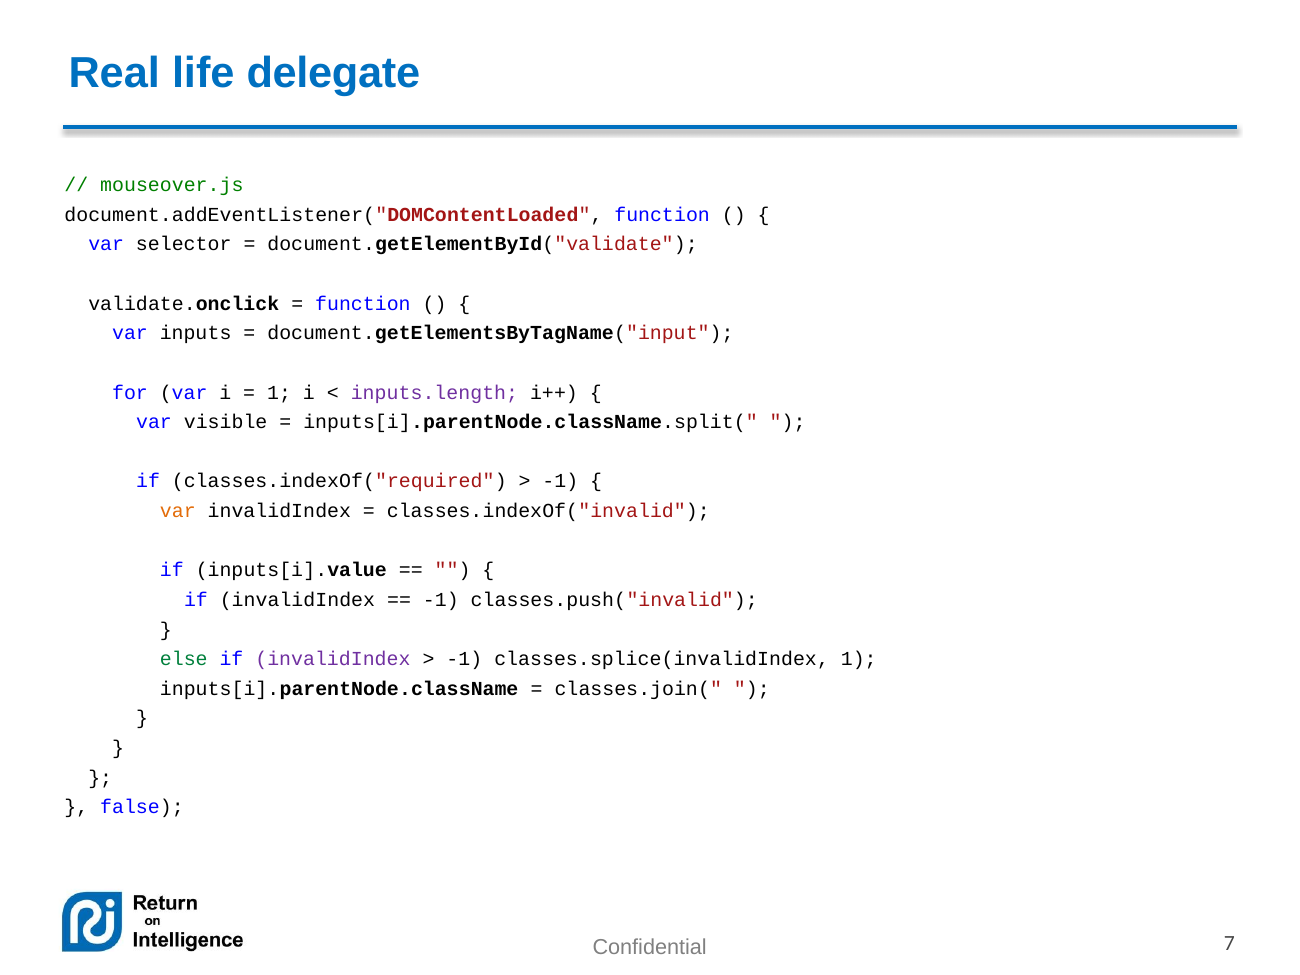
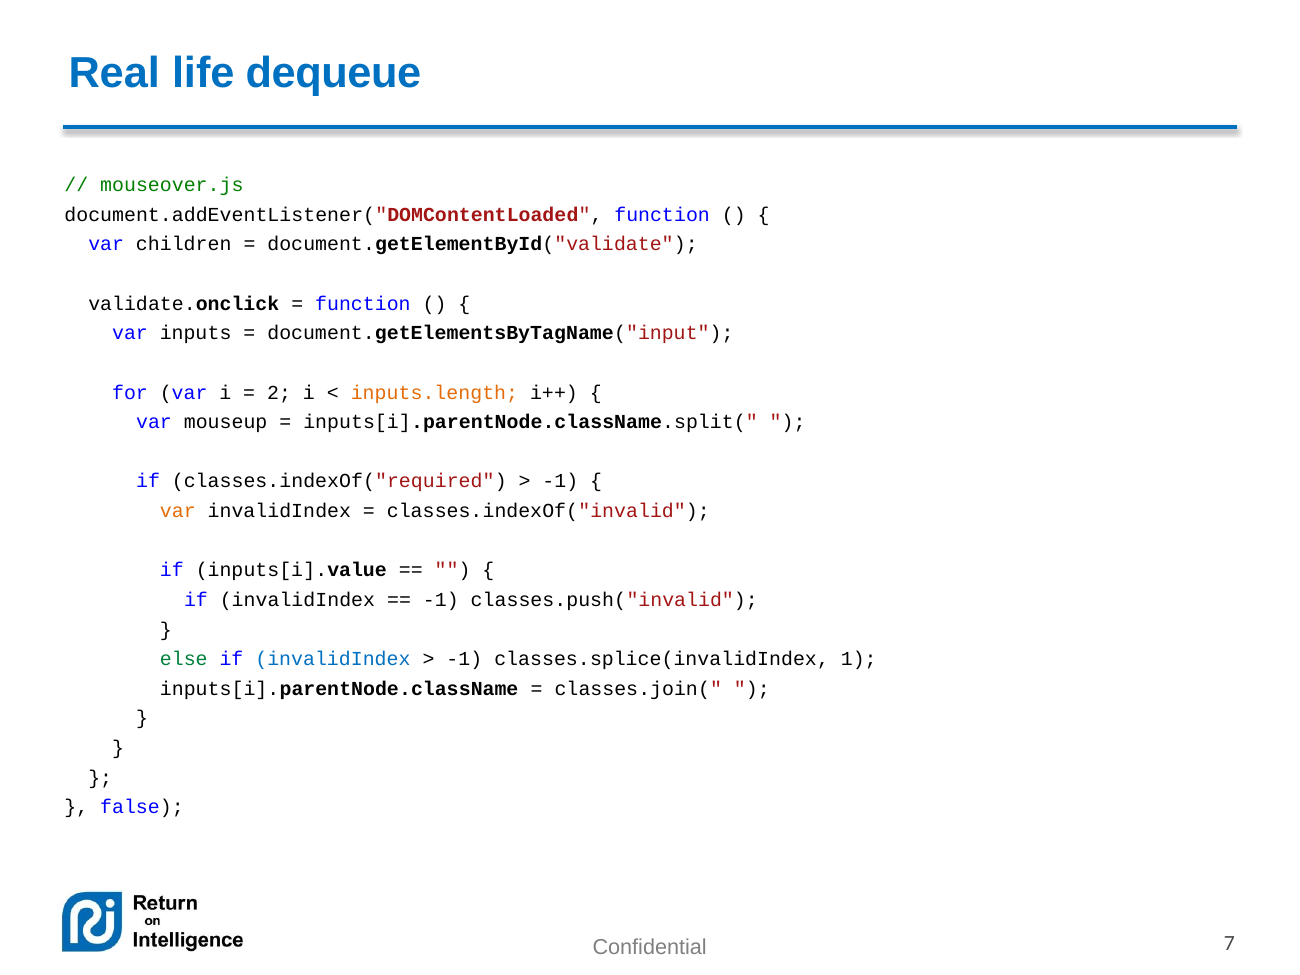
delegate: delegate -> dequeue (333, 73)
selector: selector -> children (184, 244)
1: 1 -> 2 (279, 392)
inputs.length colour: purple -> orange (434, 392)
visible: visible -> mouseup (226, 422)
invalidIndex colour: purple -> blue (333, 659)
